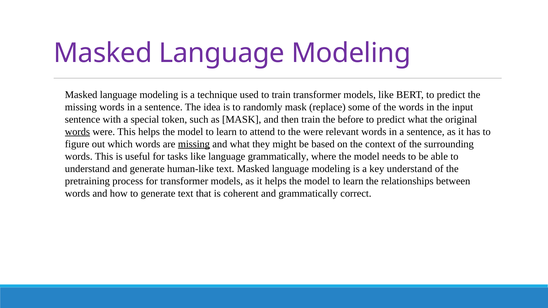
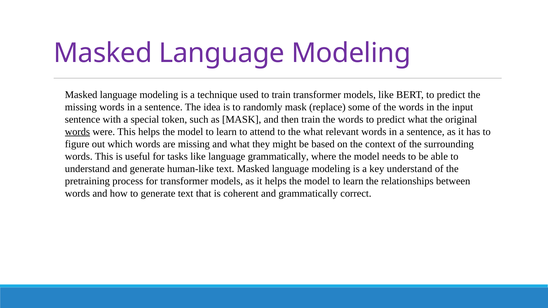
train the before: before -> words (351, 119)
the were: were -> what (313, 132)
missing underline: present -> none (194, 144)
